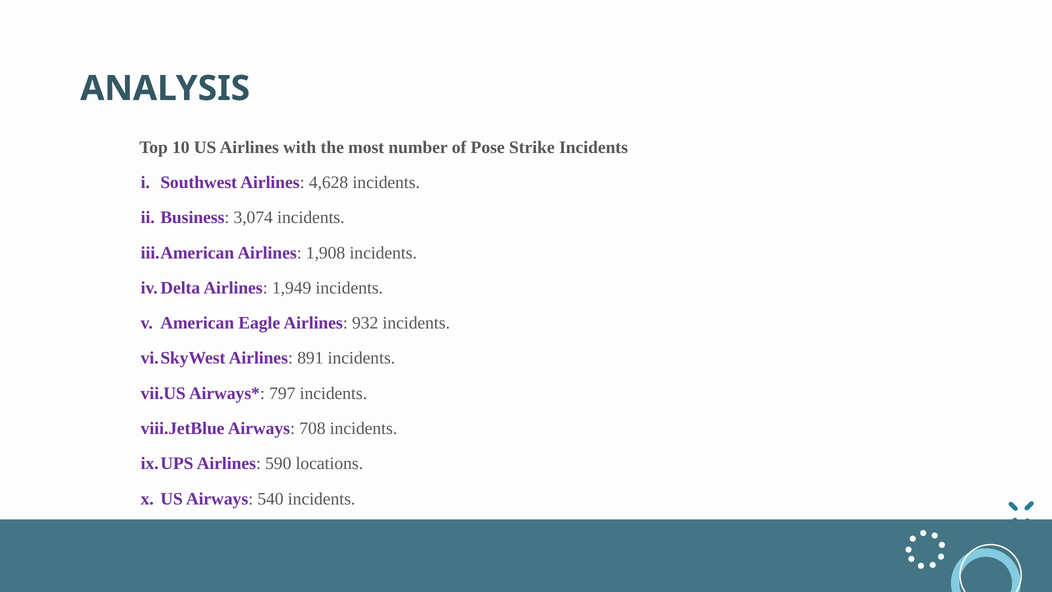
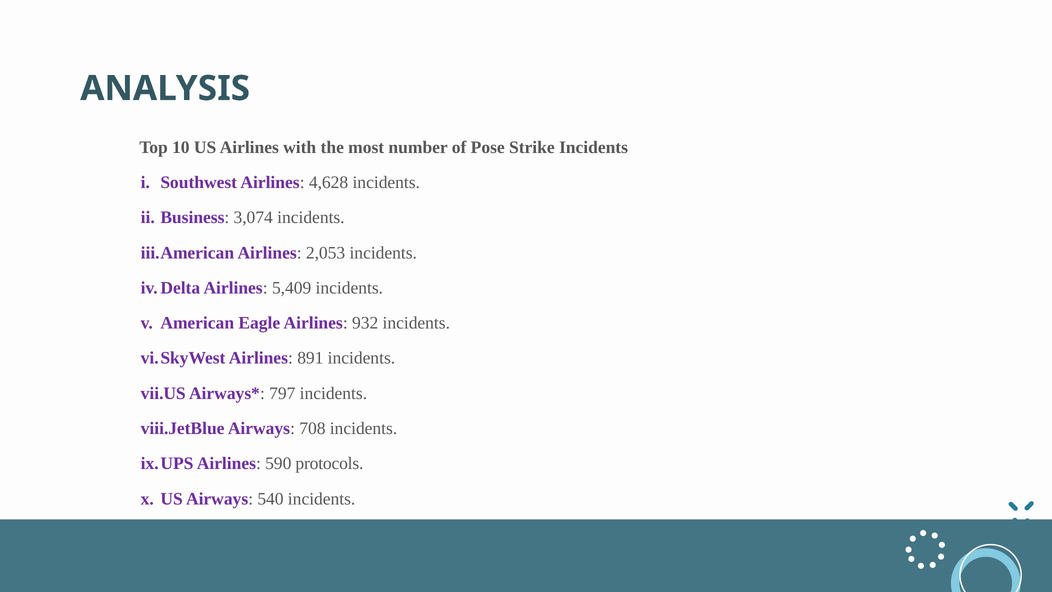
1,908: 1,908 -> 2,053 (326, 253)
1,949: 1,949 -> 5,409 (292, 288)
locations: locations -> protocols (329, 463)
